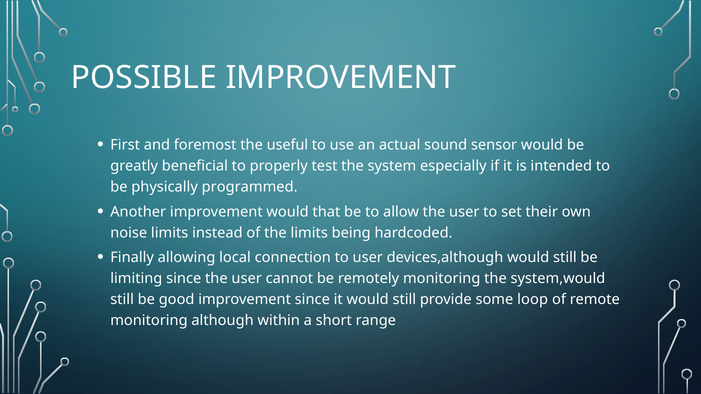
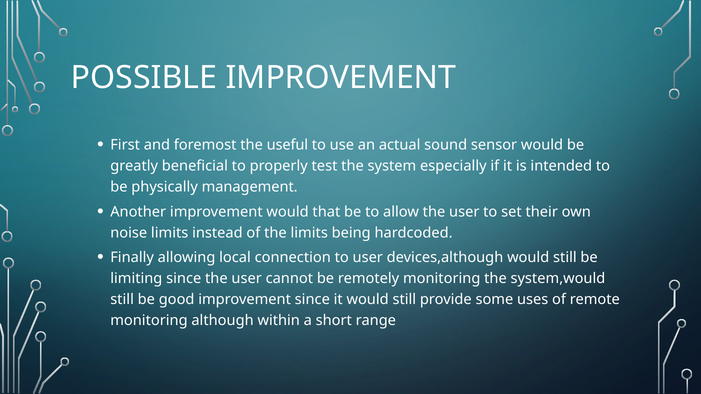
programmed: programmed -> management (250, 187)
loop: loop -> uses (533, 300)
